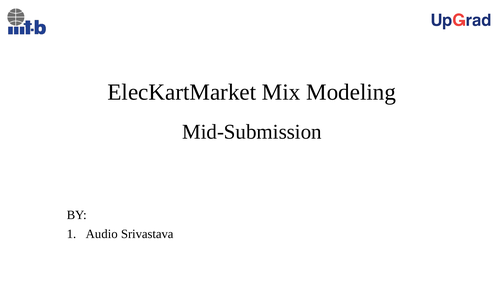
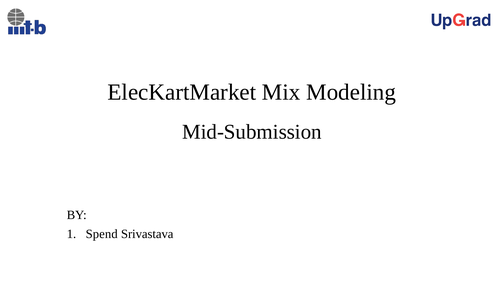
Audio: Audio -> Spend (102, 234)
